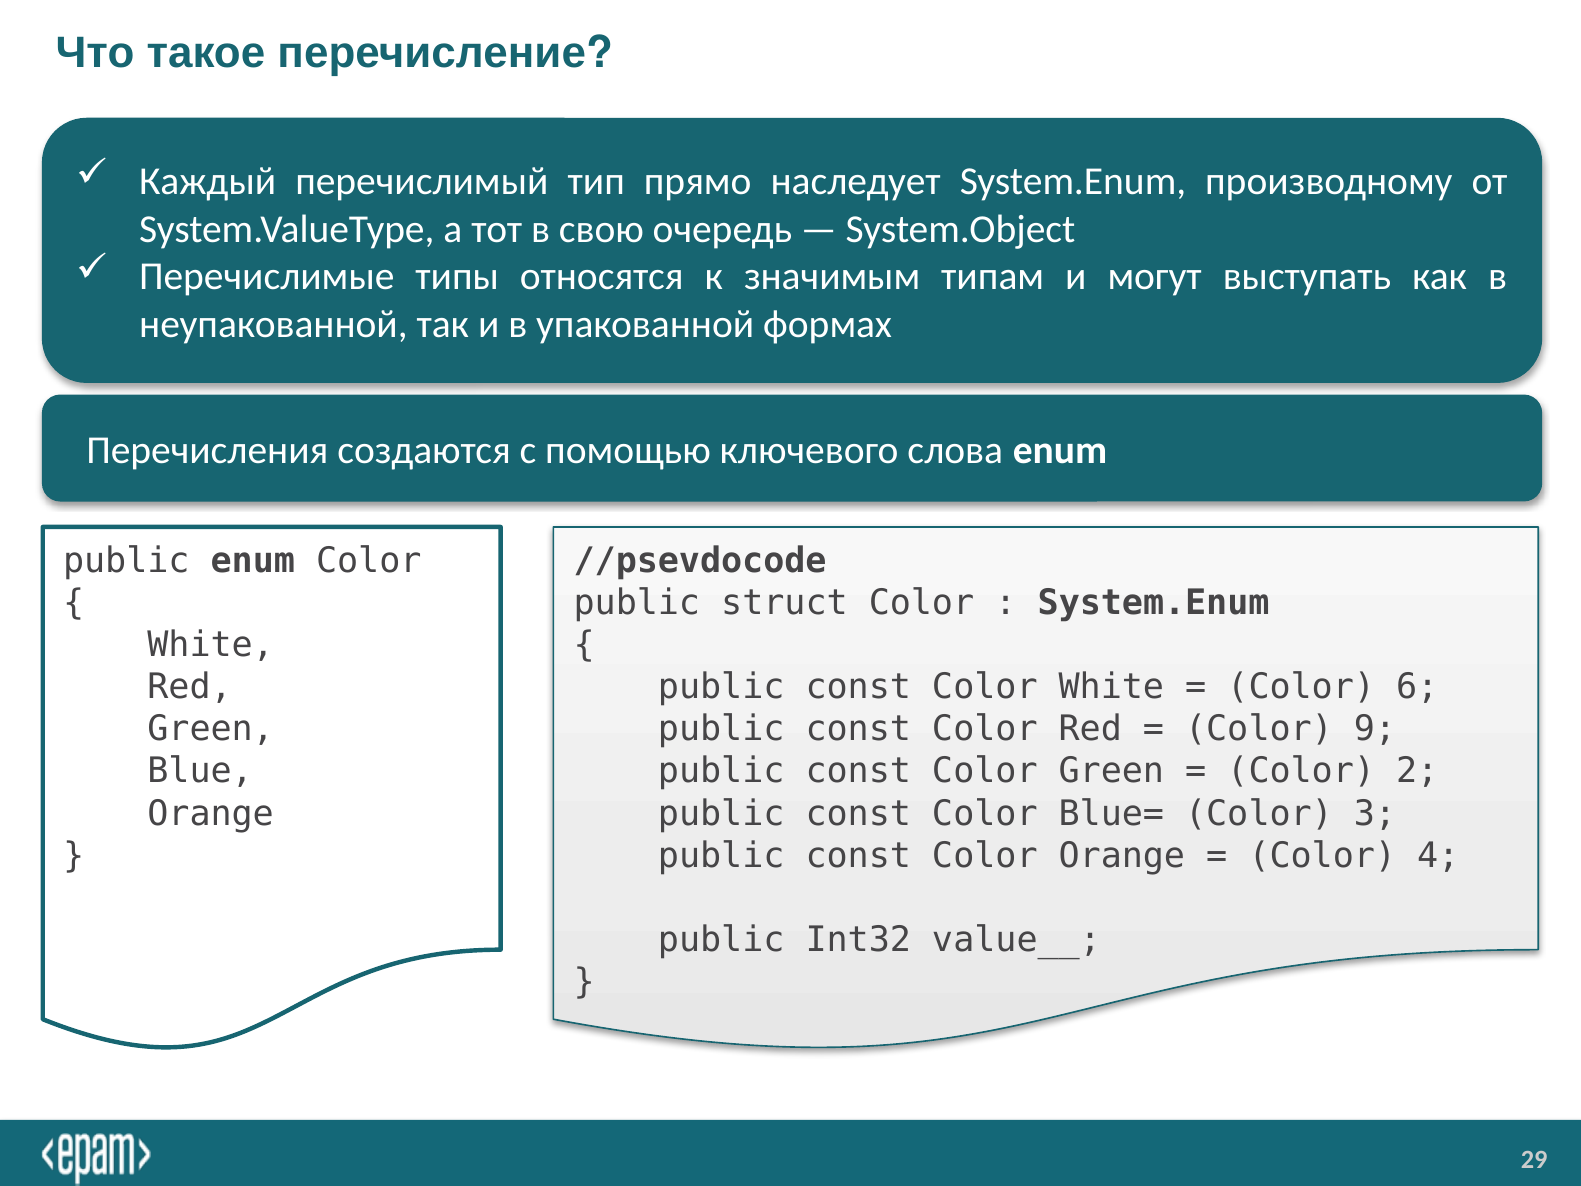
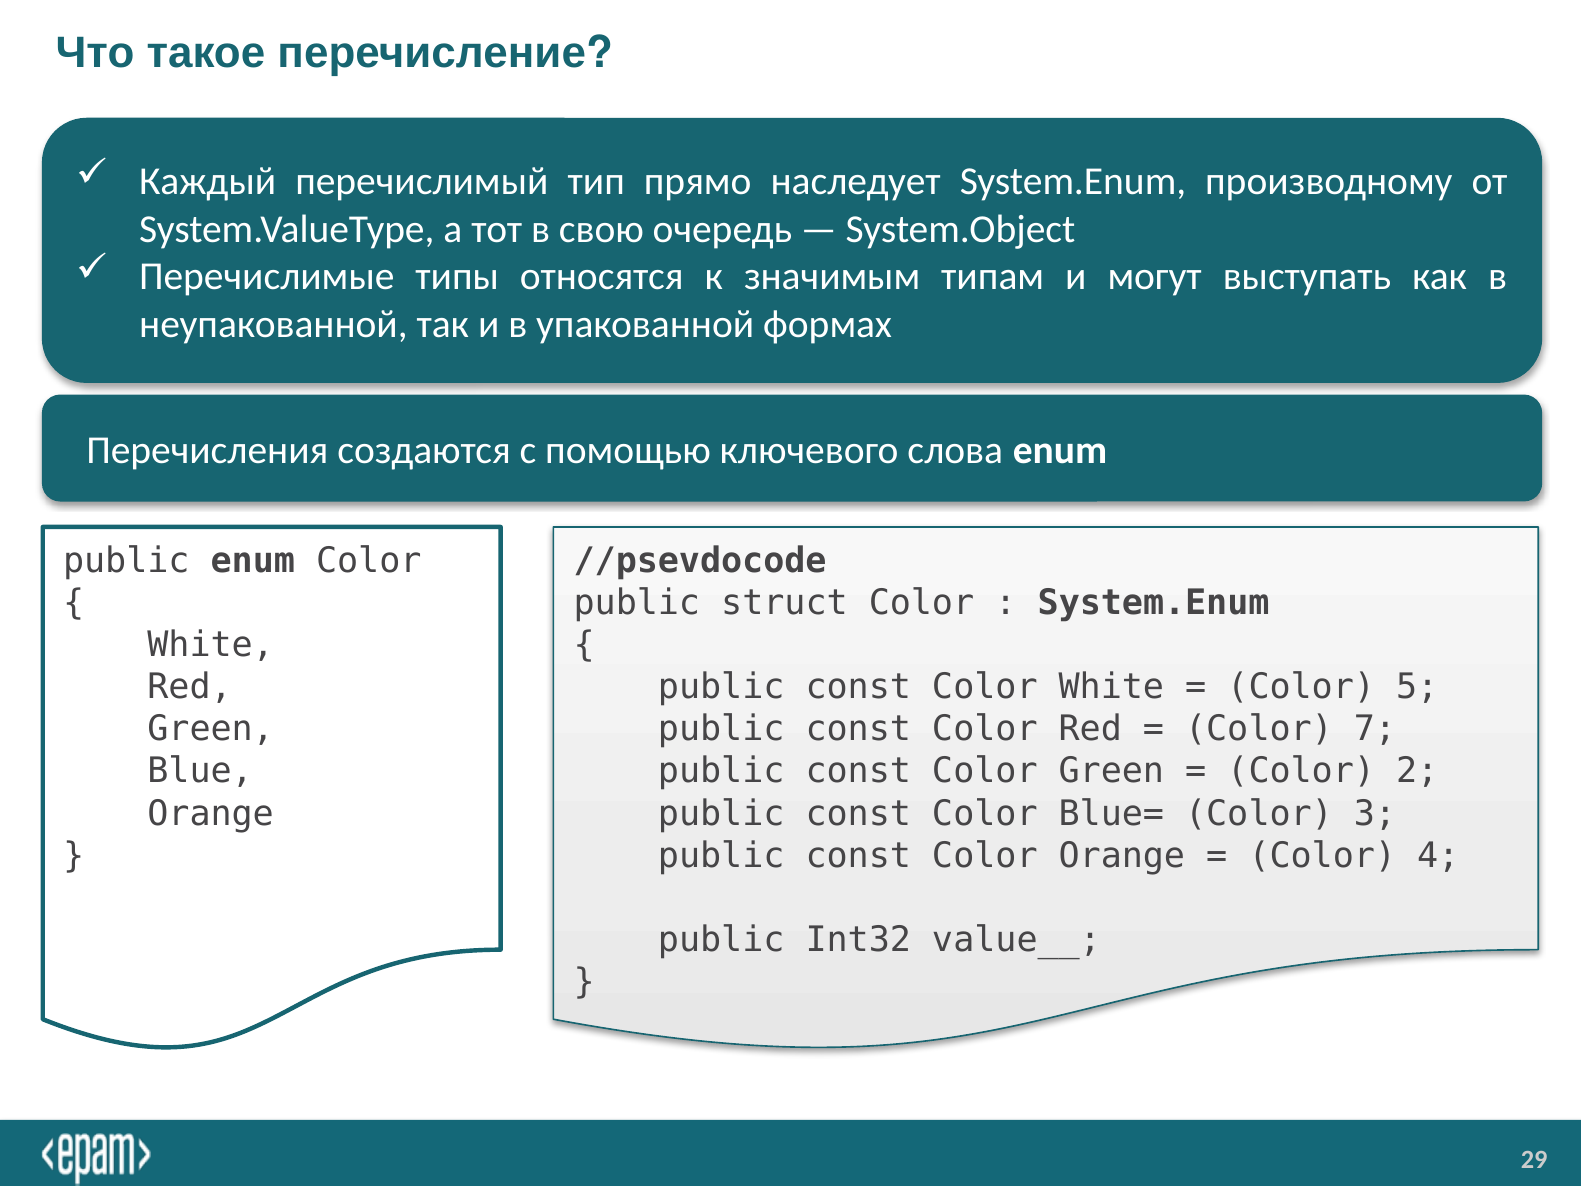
6: 6 -> 5 (1417, 687)
9: 9 -> 7 (1375, 729)
